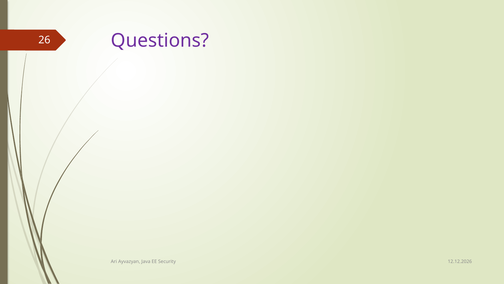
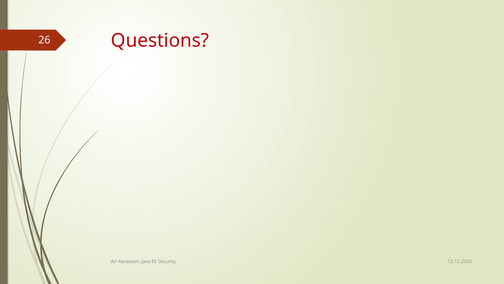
Questions colour: purple -> red (160, 40)
